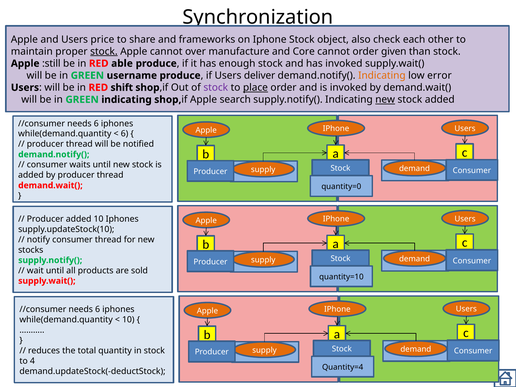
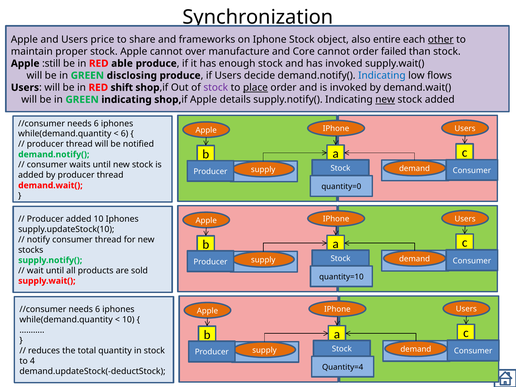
check: check -> entire (387, 39)
other underline: none -> present (441, 39)
stock underline: present -> none (104, 51)
given: given -> failed (394, 51)
username: username -> disclosing (132, 76)
deliver: deliver -> decide (260, 76)
Indicating colour: orange -> blue (382, 76)
error: error -> flows (440, 76)
search: search -> details (235, 100)
